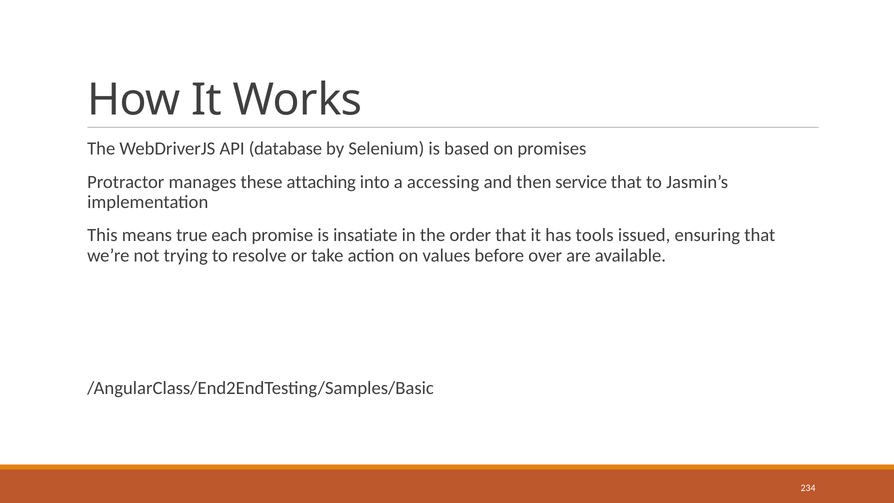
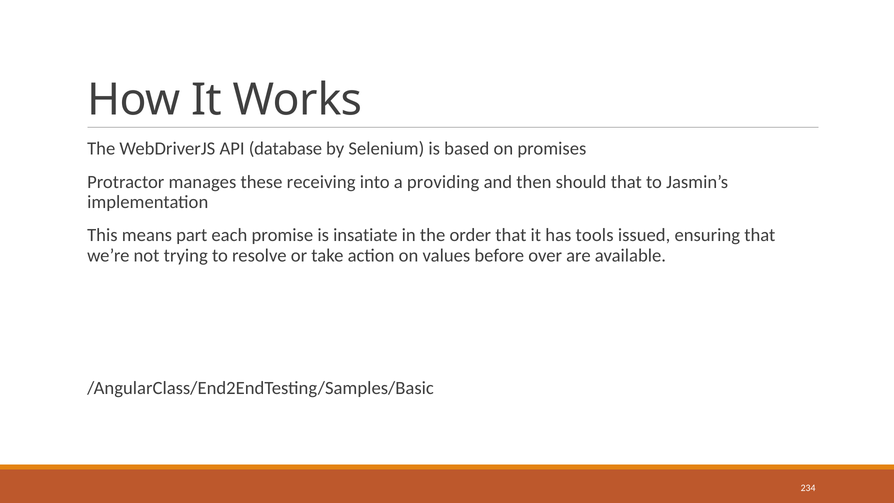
attaching: attaching -> receiving (321, 182)
accessing: accessing -> providing (443, 182)
service: service -> should (581, 182)
true: true -> part (192, 235)
